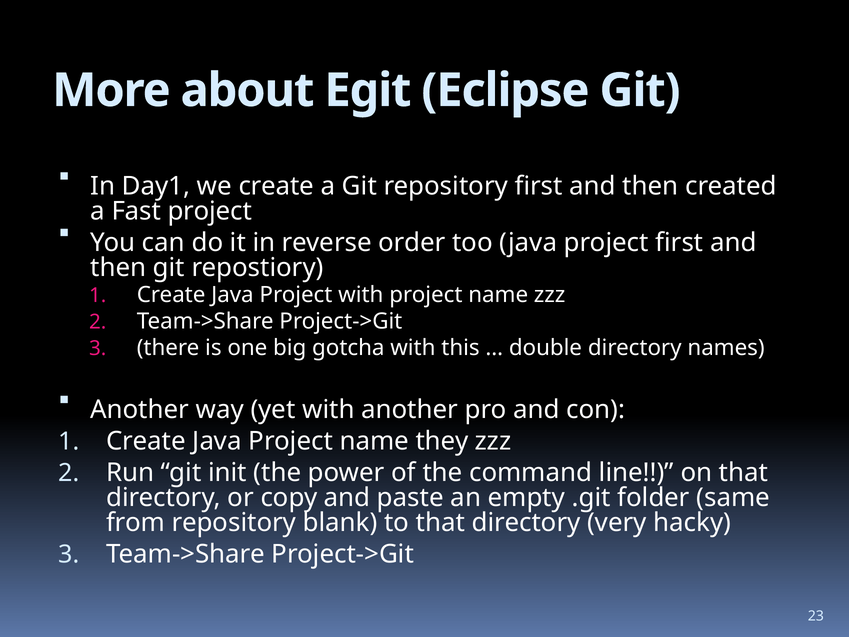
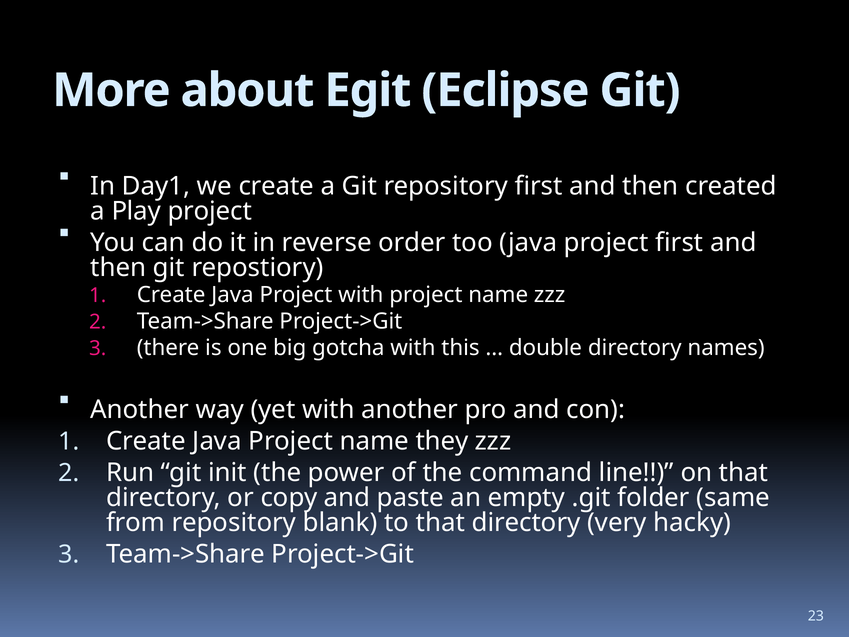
Fast: Fast -> Play (136, 211)
